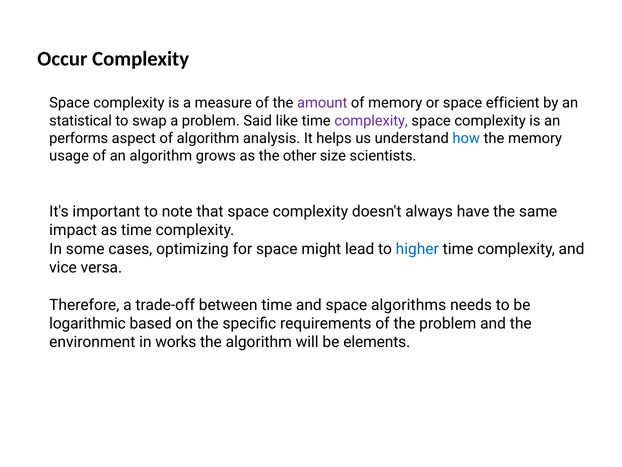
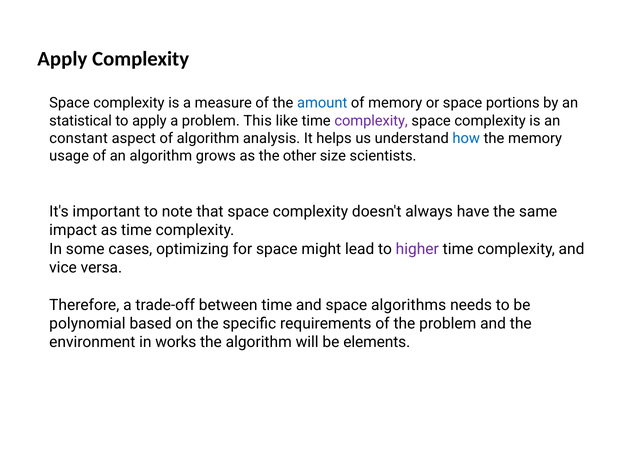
Occur: Occur -> Apply (62, 59)
amount colour: purple -> blue (322, 103)
efficient: efficient -> portions (513, 103)
to swap: swap -> apply (149, 121)
Said: Said -> This (258, 121)
performs: performs -> constant (79, 138)
higher colour: blue -> purple (417, 249)
logarithmic: logarithmic -> polynomial (87, 323)
